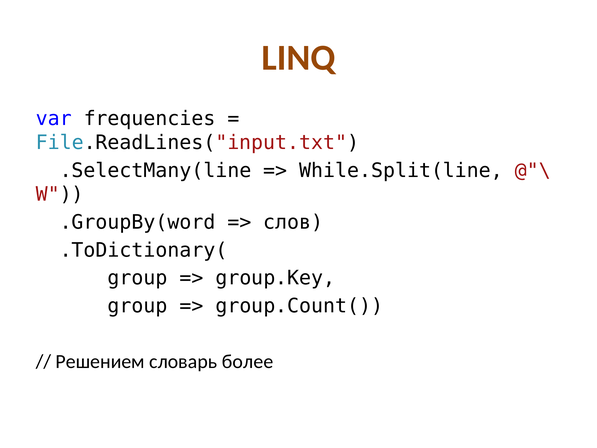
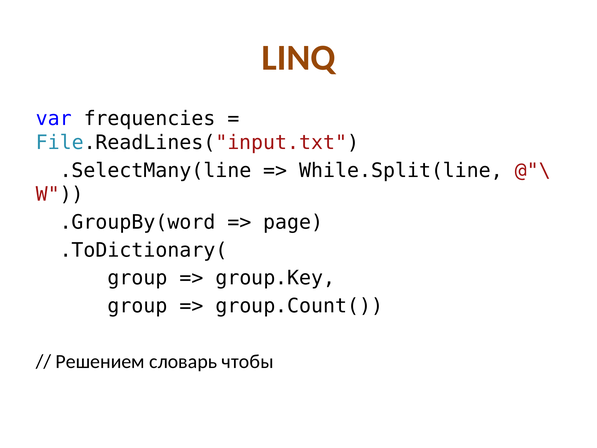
слов: слов -> page (293, 222)
более: более -> чтобы (248, 361)
